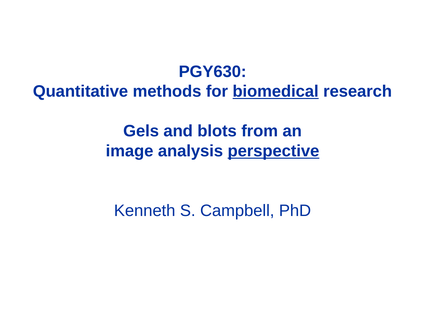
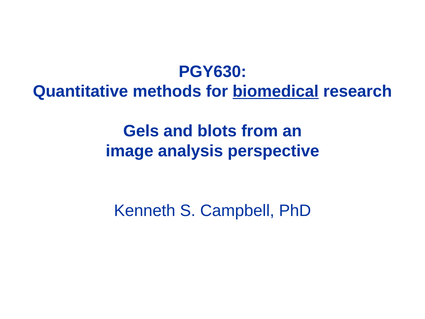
perspective underline: present -> none (273, 151)
